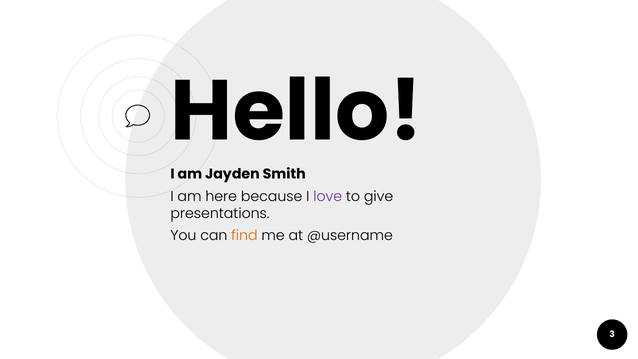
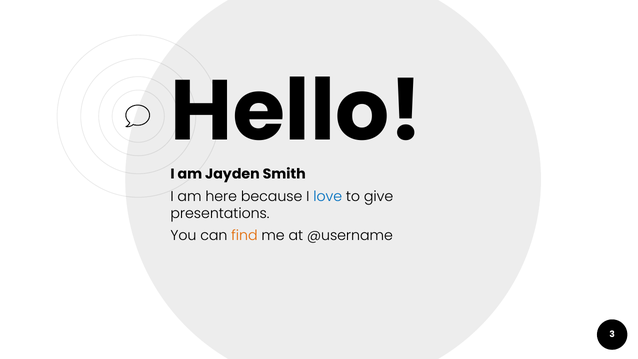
love colour: purple -> blue (328, 196)
